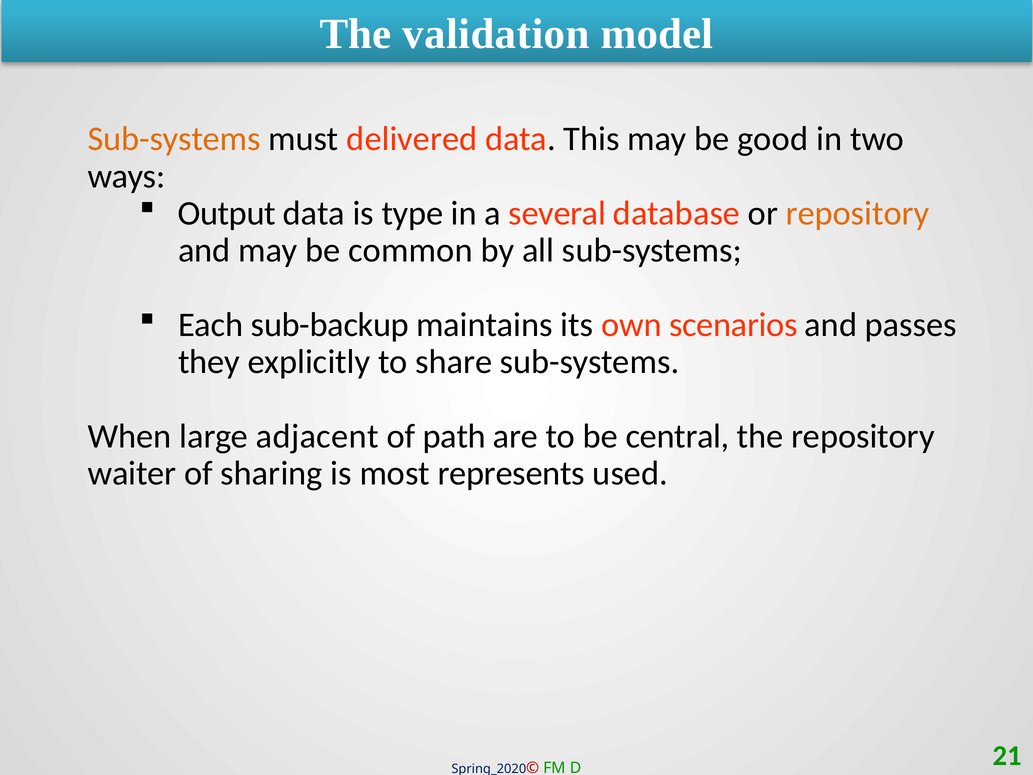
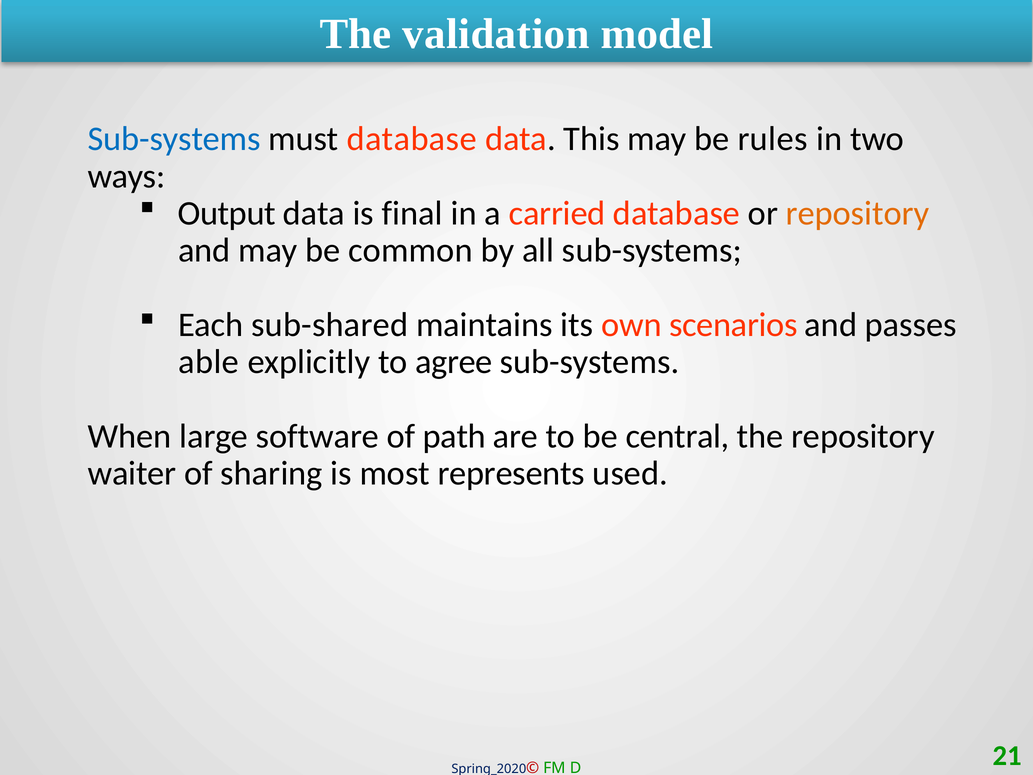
Sub-systems colour: orange -> blue (174, 139)
must delivered: delivered -> database (412, 139)
good: good -> rules (773, 139)
type: type -> final (412, 213)
several: several -> carried (557, 213)
sub-backup: sub-backup -> sub-shared (330, 325)
they: they -> able (209, 362)
share: share -> agree (454, 362)
adjacent: adjacent -> software (317, 436)
